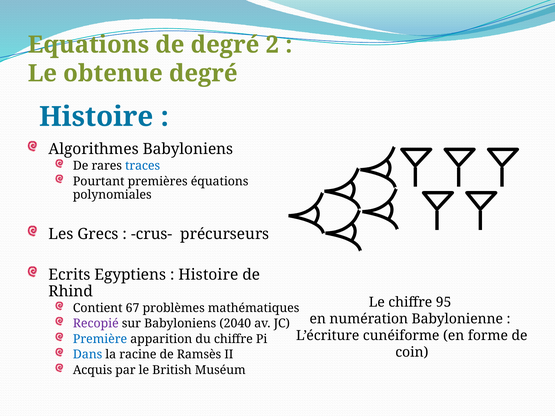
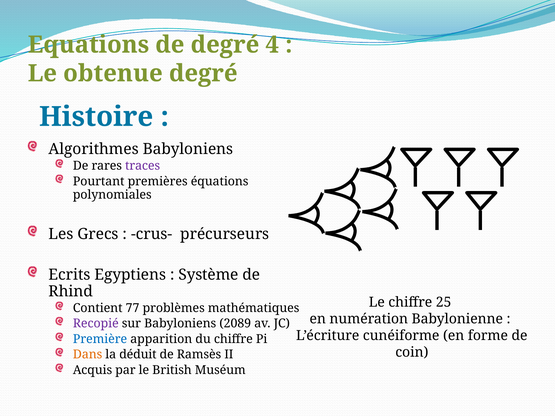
2: 2 -> 4 (272, 45)
traces colour: blue -> purple (143, 166)
Histoire: Histoire -> Système (209, 275)
95: 95 -> 25 (444, 303)
67: 67 -> 77 (133, 308)
2040: 2040 -> 2089 (235, 324)
Dans colour: blue -> orange (88, 355)
racine: racine -> déduit (138, 355)
